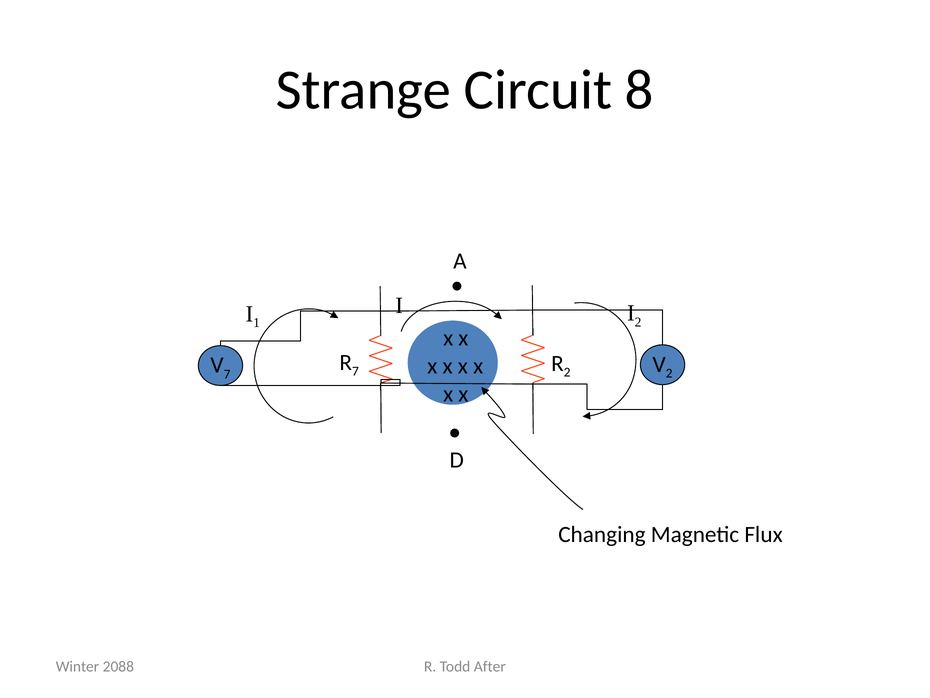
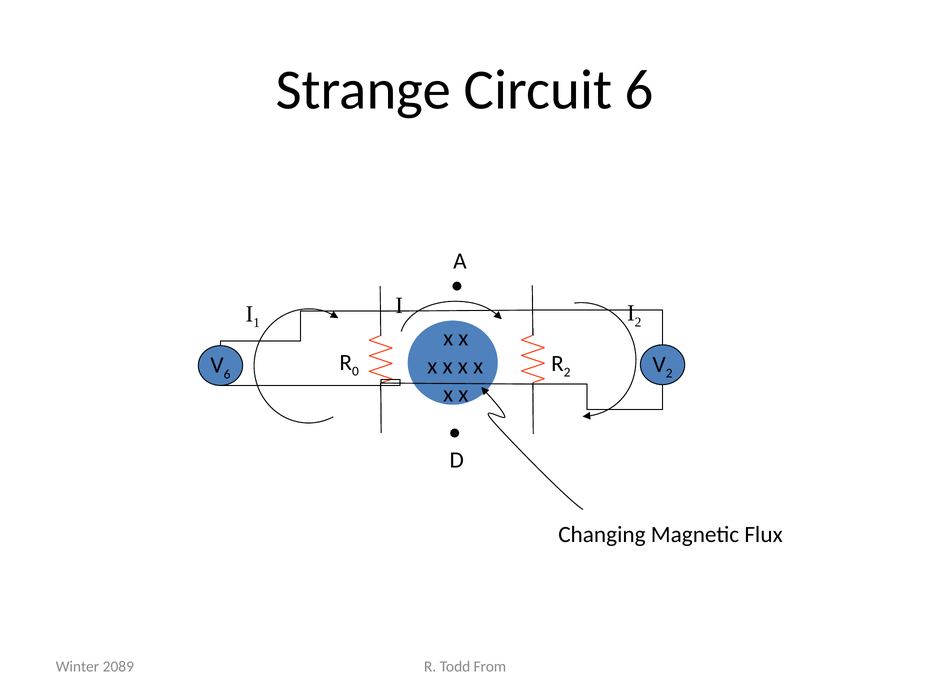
Circuit 8: 8 -> 6 (639, 90)
R 7: 7 -> 0 (355, 371)
7: 7 -> 6 (227, 374)
2088: 2088 -> 2089 (118, 666)
After: After -> From (490, 666)
